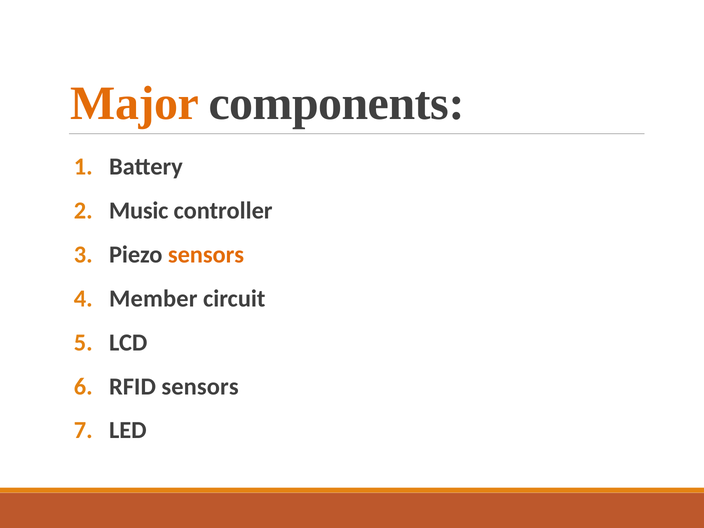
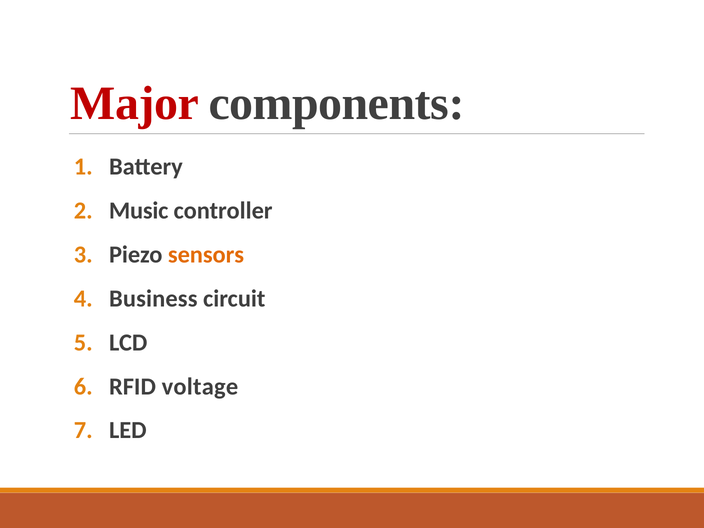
Major colour: orange -> red (135, 103)
Member: Member -> Business (153, 299)
RFID sensors: sensors -> voltage (200, 386)
